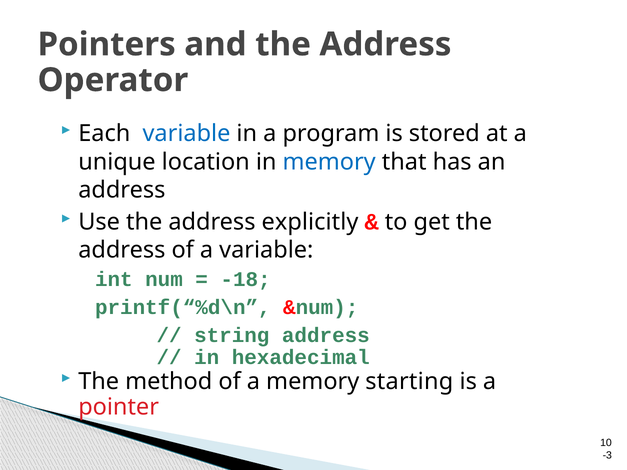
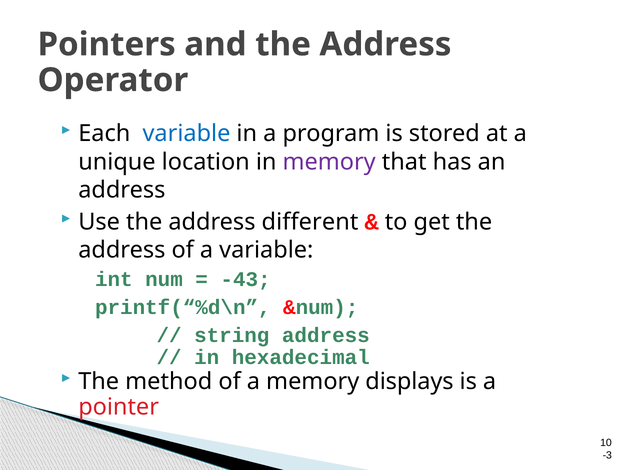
memory colour: blue -> purple (329, 162)
explicitly: explicitly -> different (310, 222)
-18: -18 -> -43 (246, 280)
starting: starting -> displays (409, 382)
